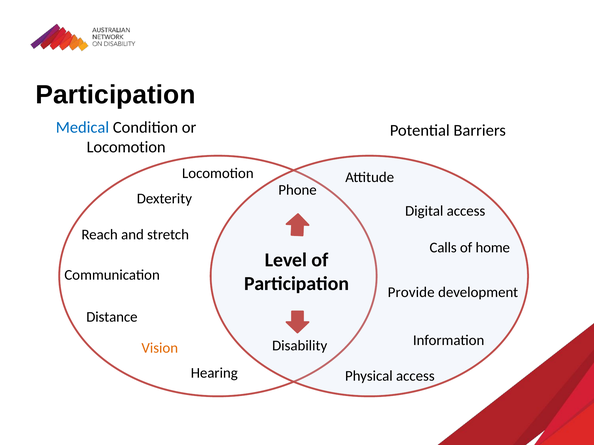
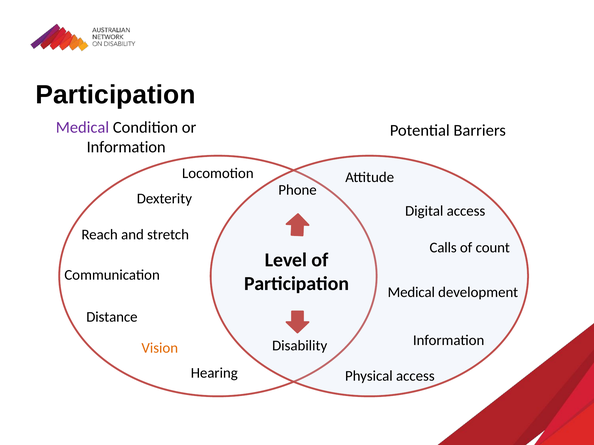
Medical colour: blue -> purple (82, 128)
Locomotion: Locomotion -> Information (126, 147)
home: home -> count (493, 248)
Provide: Provide -> Medical (411, 293)
